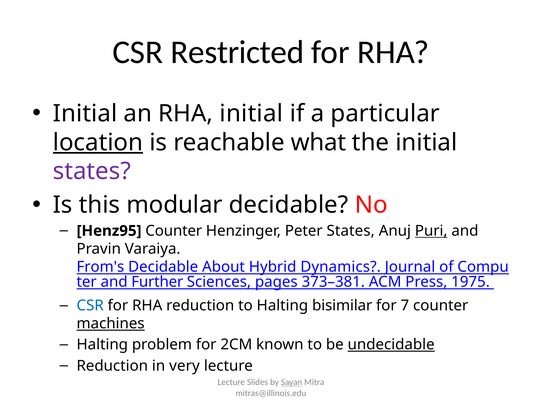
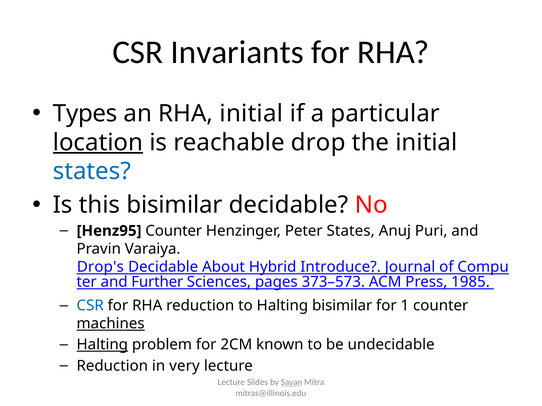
Restricted: Restricted -> Invariants (237, 52)
Initial: Initial -> Types (85, 114)
what: what -> drop (318, 143)
states colour: purple -> blue (92, 172)
this modular: modular -> bisimilar (174, 205)
Puri underline: present -> none (431, 231)
From's: From's -> Drop's (100, 267)
Dynamics: Dynamics -> Introduce (341, 267)
373–381: 373–381 -> 373–573 (333, 282)
1975: 1975 -> 1985 (471, 282)
7: 7 -> 1 (405, 306)
Halting underline: none -> present (102, 345)
undecidable underline: present -> none (391, 345)
